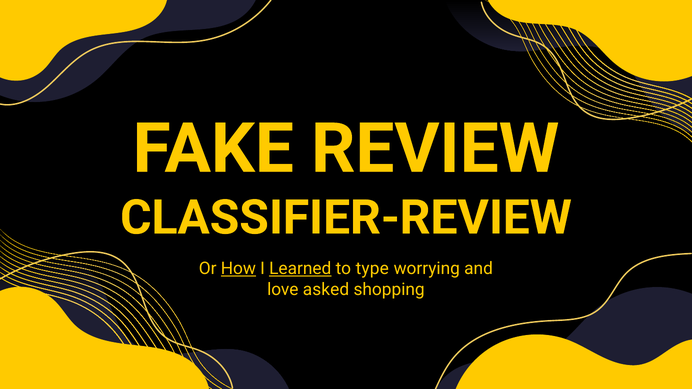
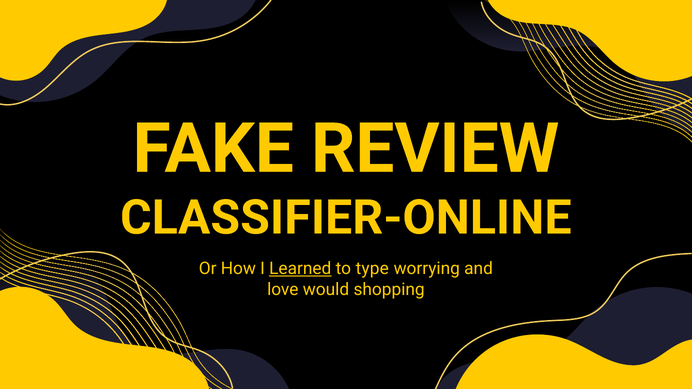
CLASSIFIER-REVIEW: CLASSIFIER-REVIEW -> CLASSIFIER-ONLINE (346, 218)
How underline: present -> none (238, 269)
asked: asked -> would (326, 290)
